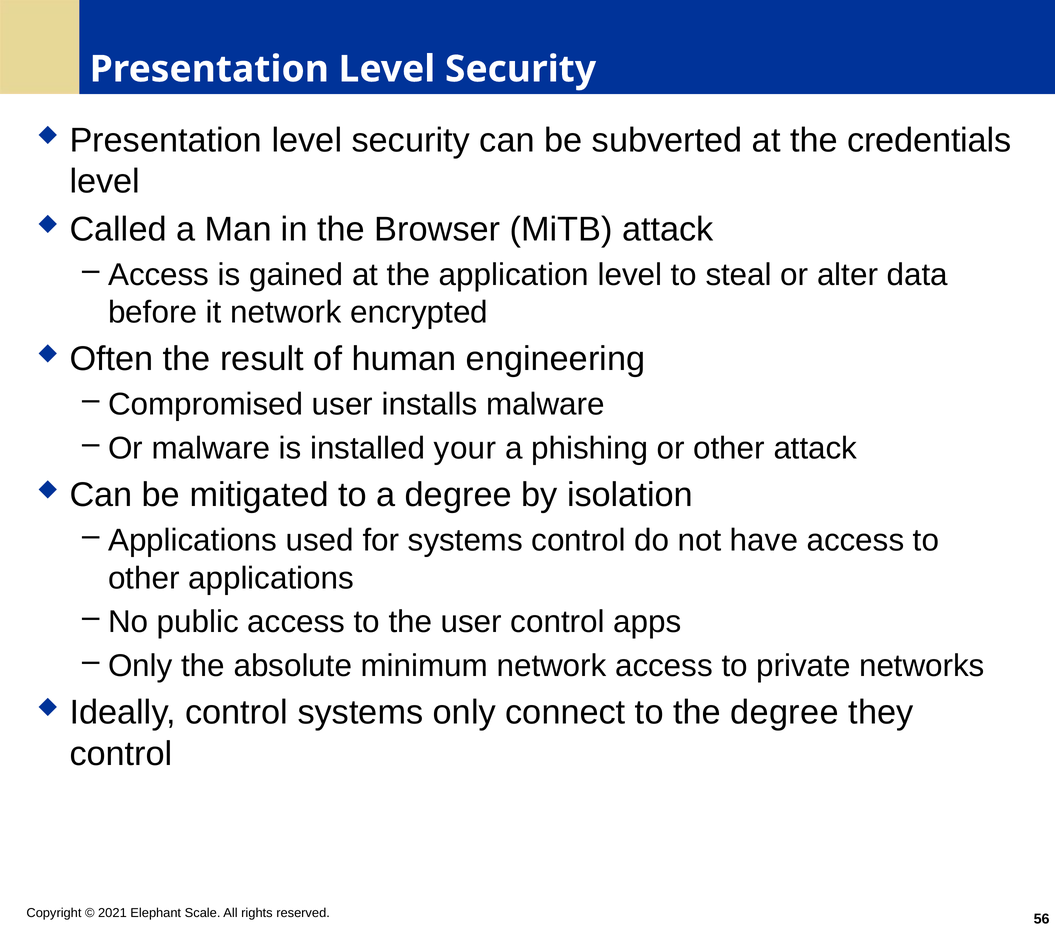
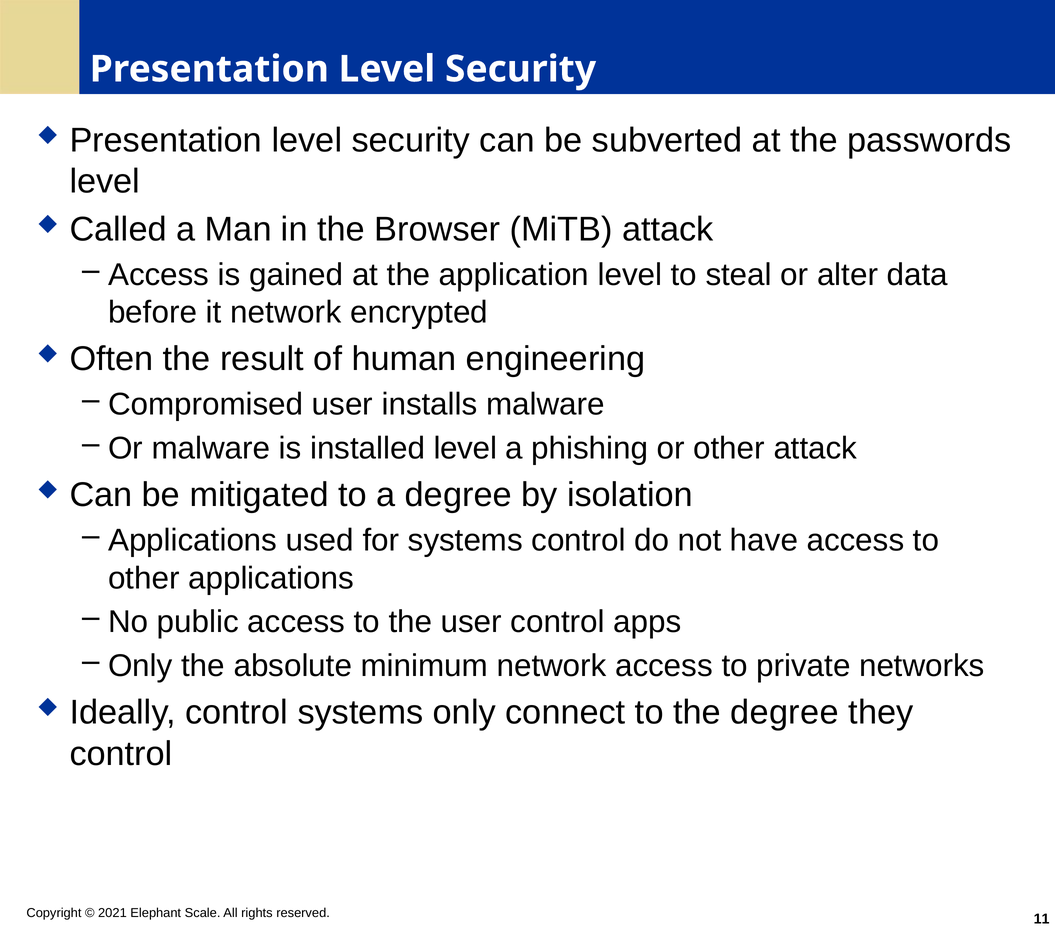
credentials: credentials -> passwords (929, 140)
installed your: your -> level (465, 448)
56: 56 -> 11 (1042, 919)
